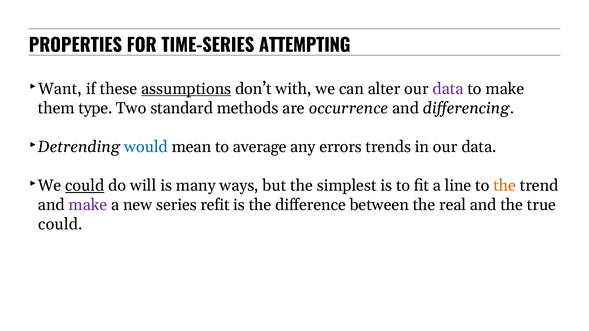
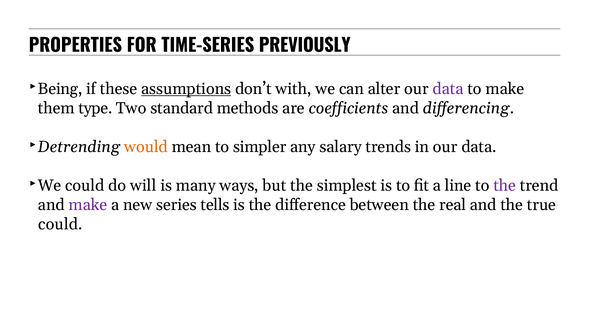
ATTEMPTING: ATTEMPTING -> PREVIOUSLY (305, 46)
Want: Want -> Being (60, 89)
occurrence: occurrence -> coefficients (349, 108)
would colour: blue -> orange (146, 147)
average: average -> simpler (260, 147)
errors: errors -> salary (341, 147)
could underline: present -> none (85, 185)
the colour: orange -> purple (505, 185)
refit: refit -> tells (215, 205)
